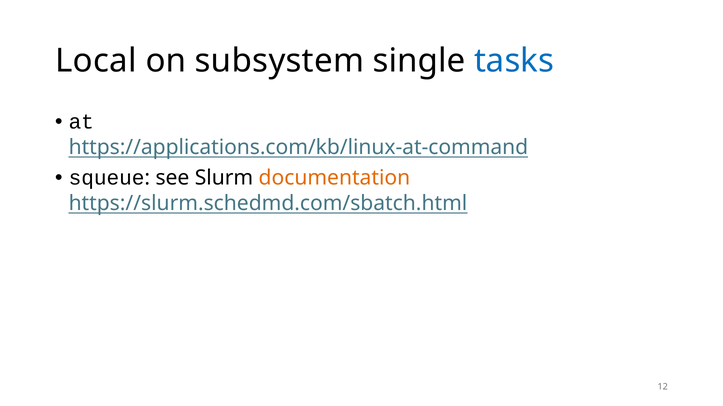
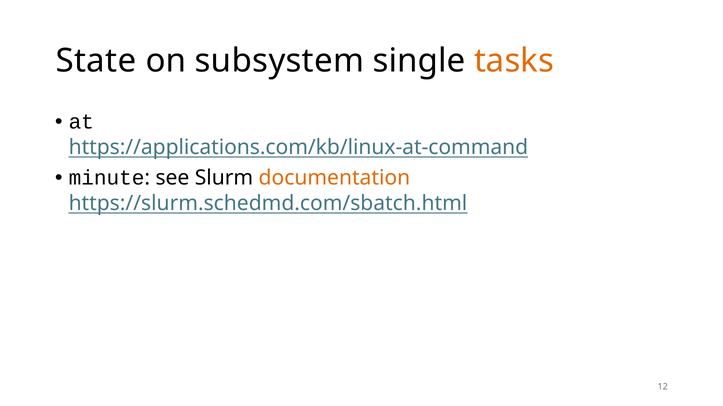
Local: Local -> State (96, 61)
tasks colour: blue -> orange (514, 61)
squeue: squeue -> minute (107, 178)
